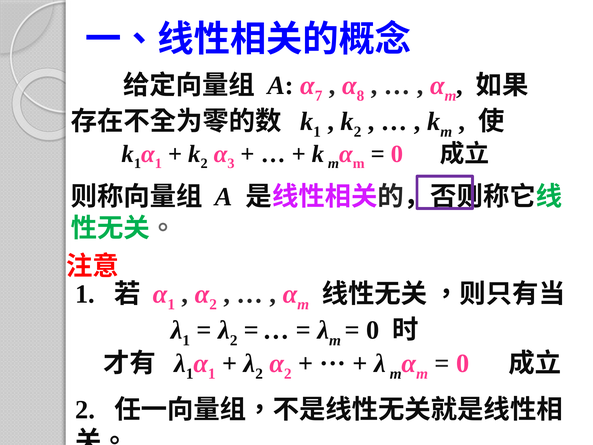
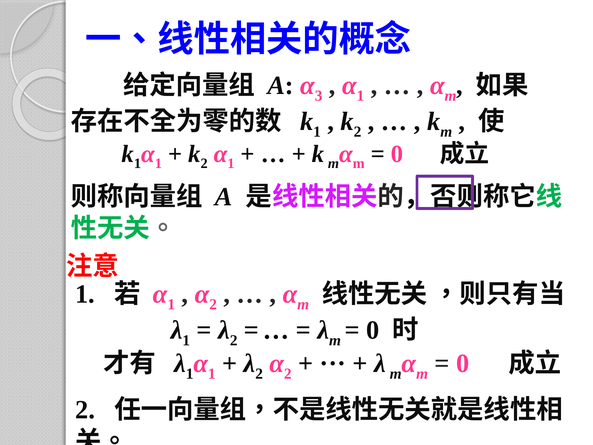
7: 7 -> 3 (319, 96)
8: 8 -> 1 (360, 96)
3: 3 -> 1 (231, 163)
